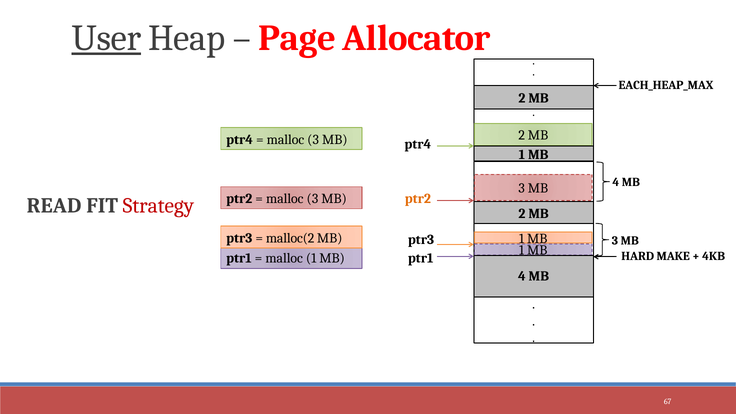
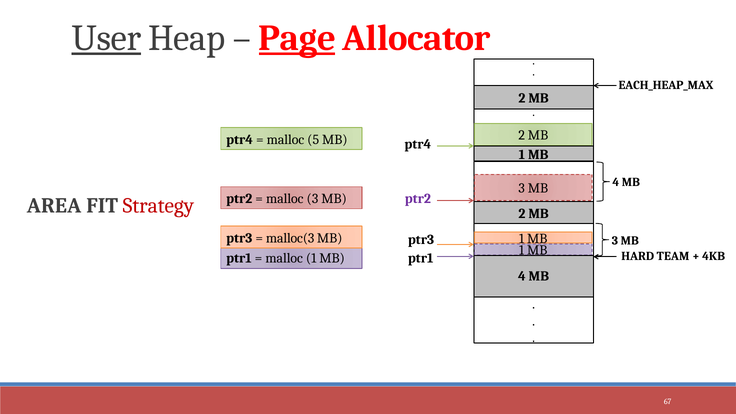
Page underline: none -> present (297, 38)
3: 3 -> 5 (313, 139)
ptr2 colour: orange -> purple (418, 199)
READ: READ -> AREA (54, 206)
malloc(2: malloc(2 -> malloc(3 (290, 238)
MAKE: MAKE -> TEAM (673, 256)
